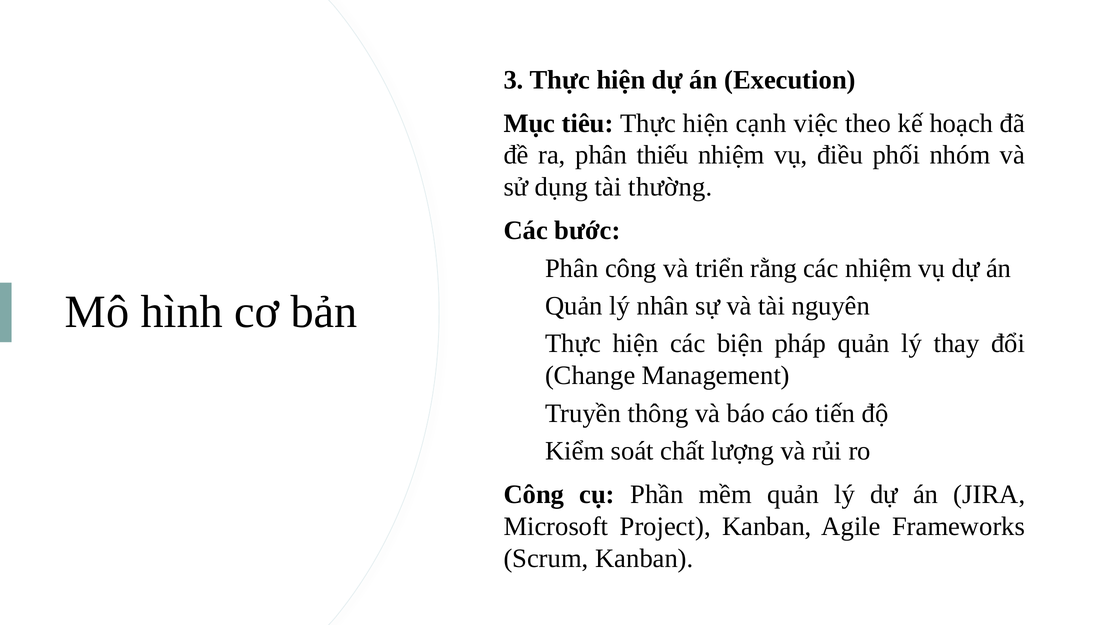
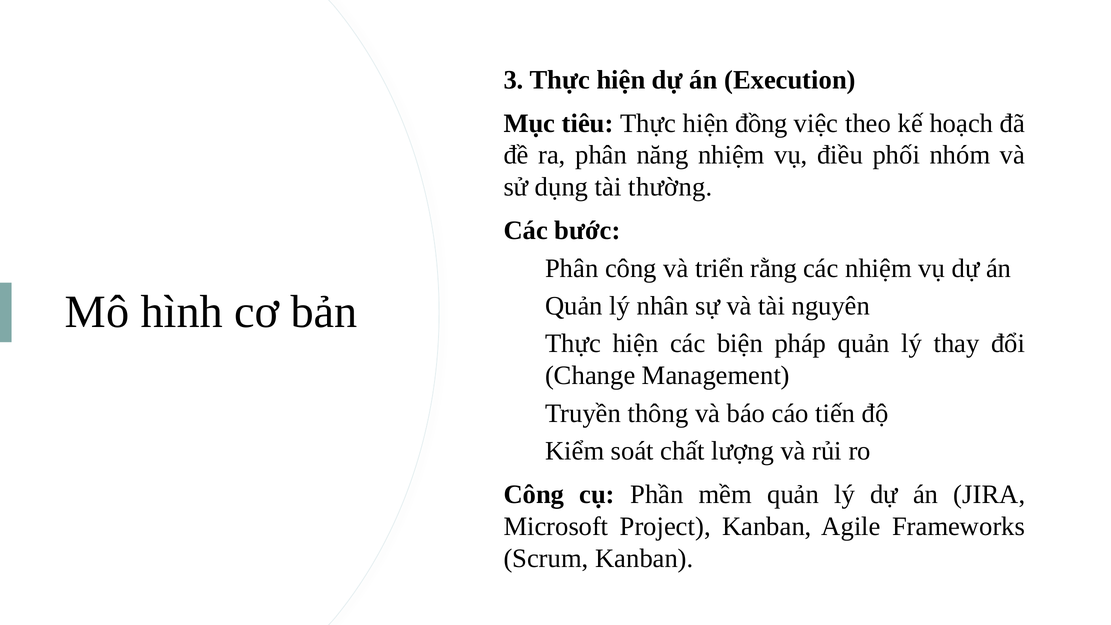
cạnh: cạnh -> đồng (761, 123)
thiếu: thiếu -> năng (662, 155)
